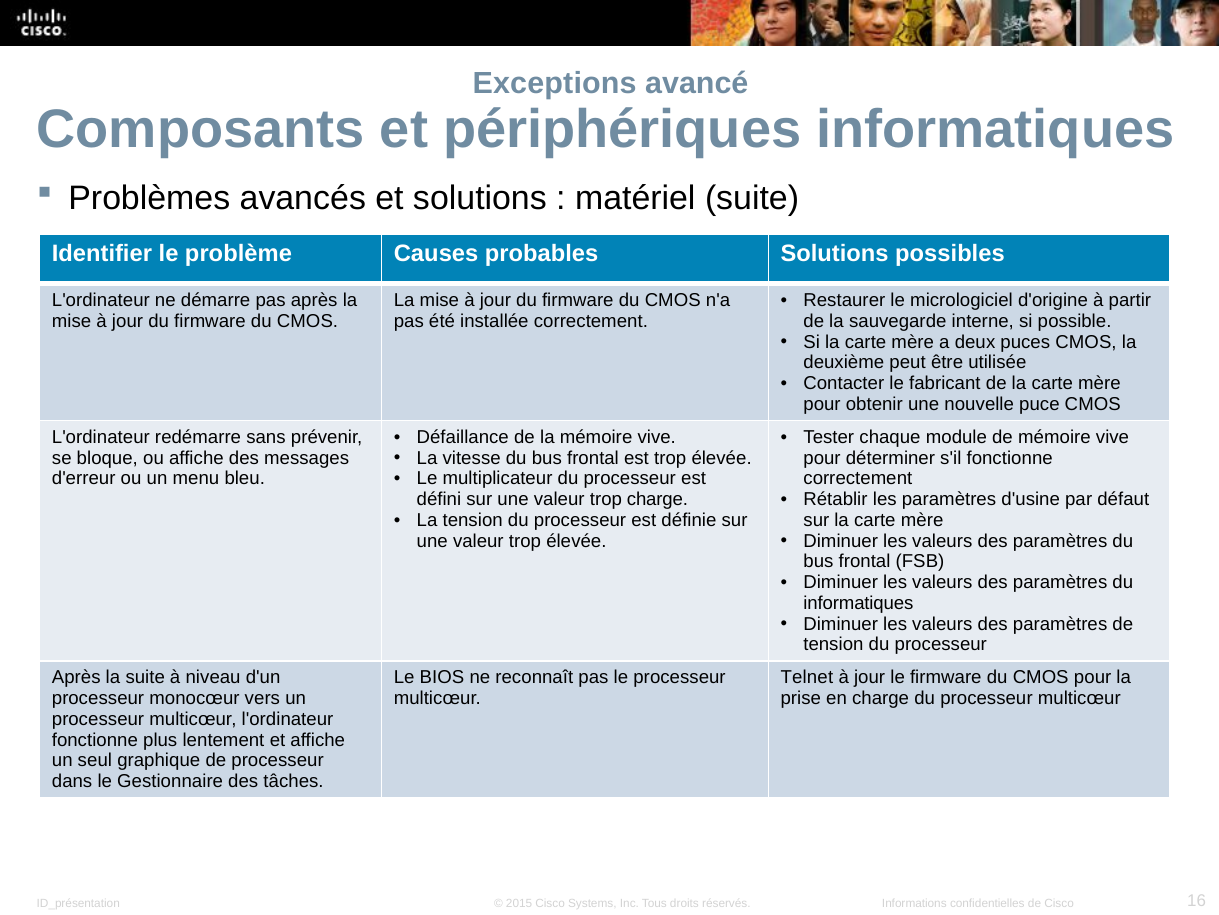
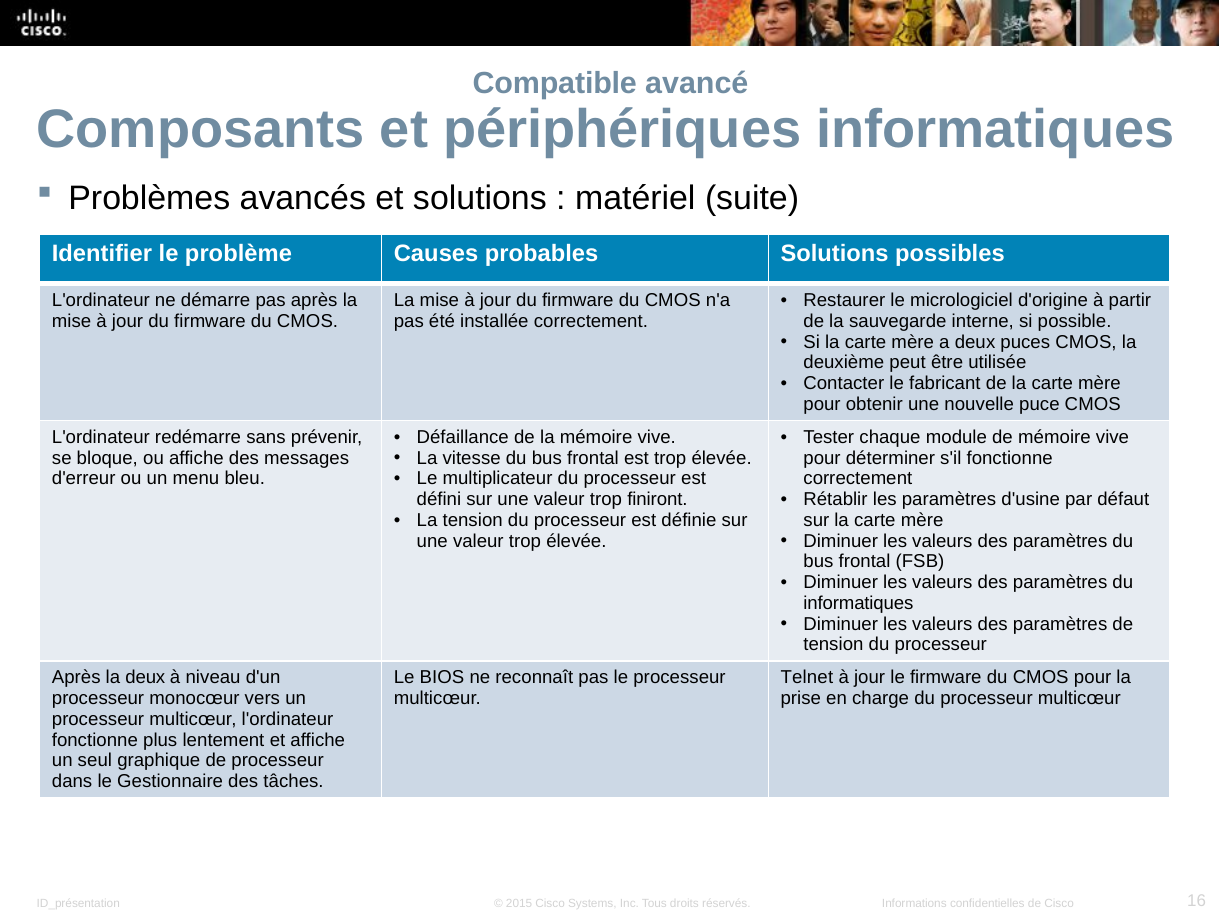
Exceptions: Exceptions -> Compatible (555, 84)
trop charge: charge -> finiront (657, 499)
la suite: suite -> deux (145, 677)
